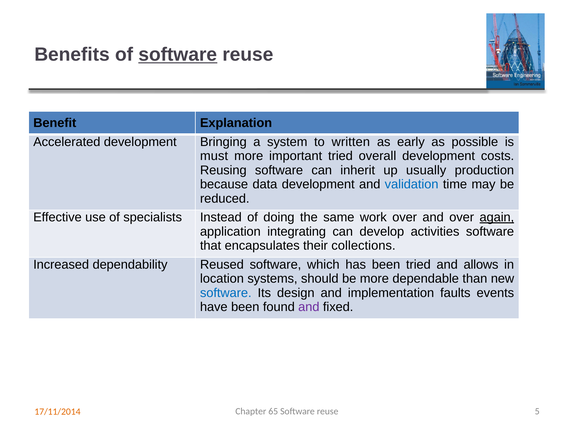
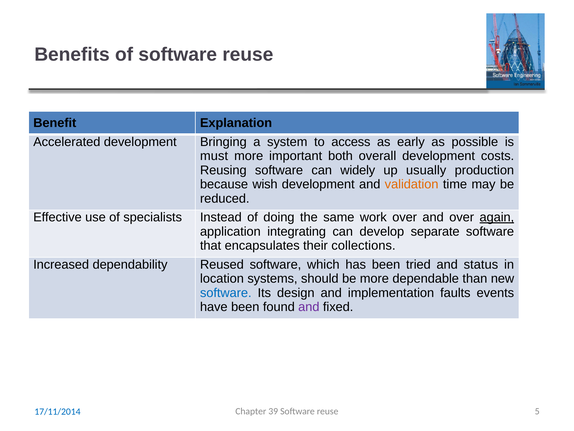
software underline: present -> none (178, 54)
written: written -> access (351, 142)
important tried: tried -> both (340, 156)
inherit: inherit -> widely (358, 170)
data: data -> wish (265, 184)
validation colour: blue -> orange (412, 184)
activities: activities -> separate (435, 231)
allows: allows -> status (481, 264)
65: 65 -> 39 (273, 411)
17/11/2014 colour: orange -> blue (57, 411)
